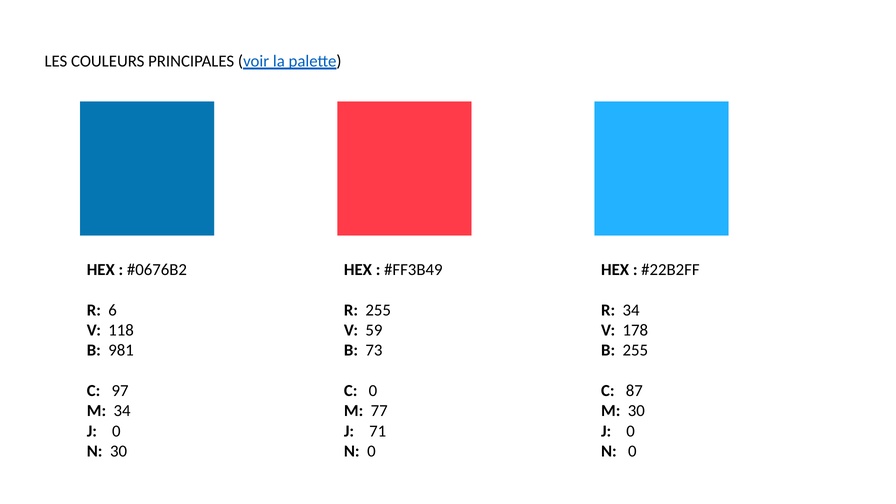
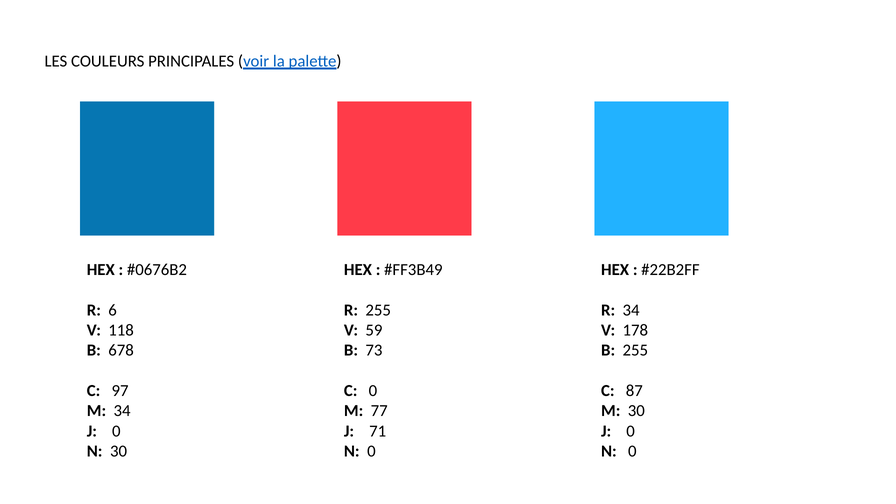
981: 981 -> 678 (121, 350)
